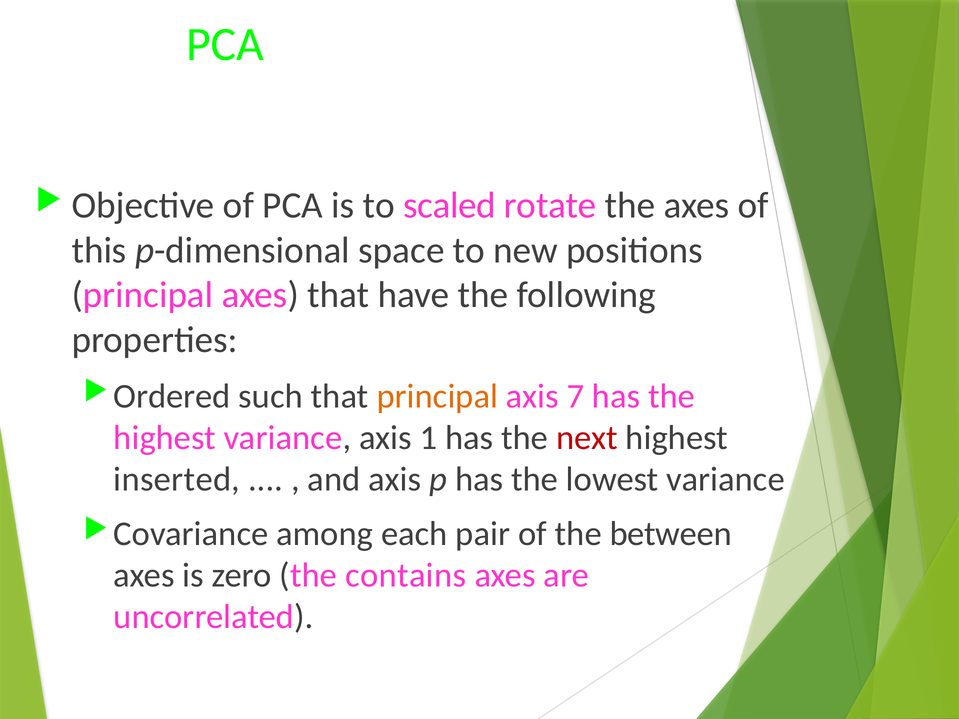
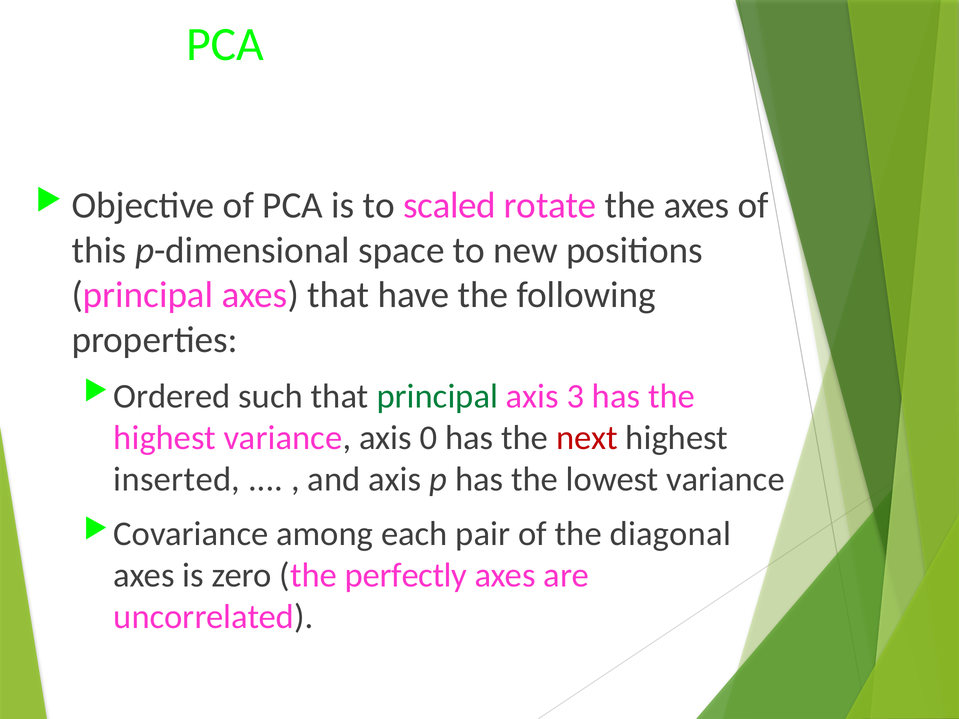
principal colour: orange -> green (437, 396)
7: 7 -> 3 (575, 396)
1: 1 -> 0 (428, 438)
between: between -> diagonal (670, 534)
contains: contains -> perfectly (406, 576)
